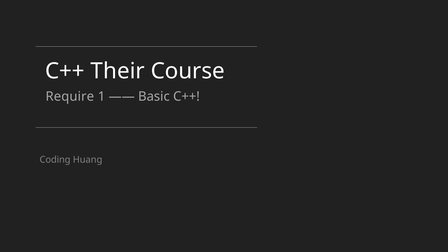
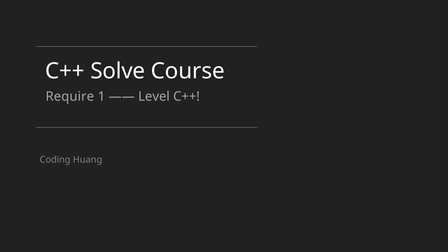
Their: Their -> Solve (118, 71)
Basic: Basic -> Level (154, 96)
